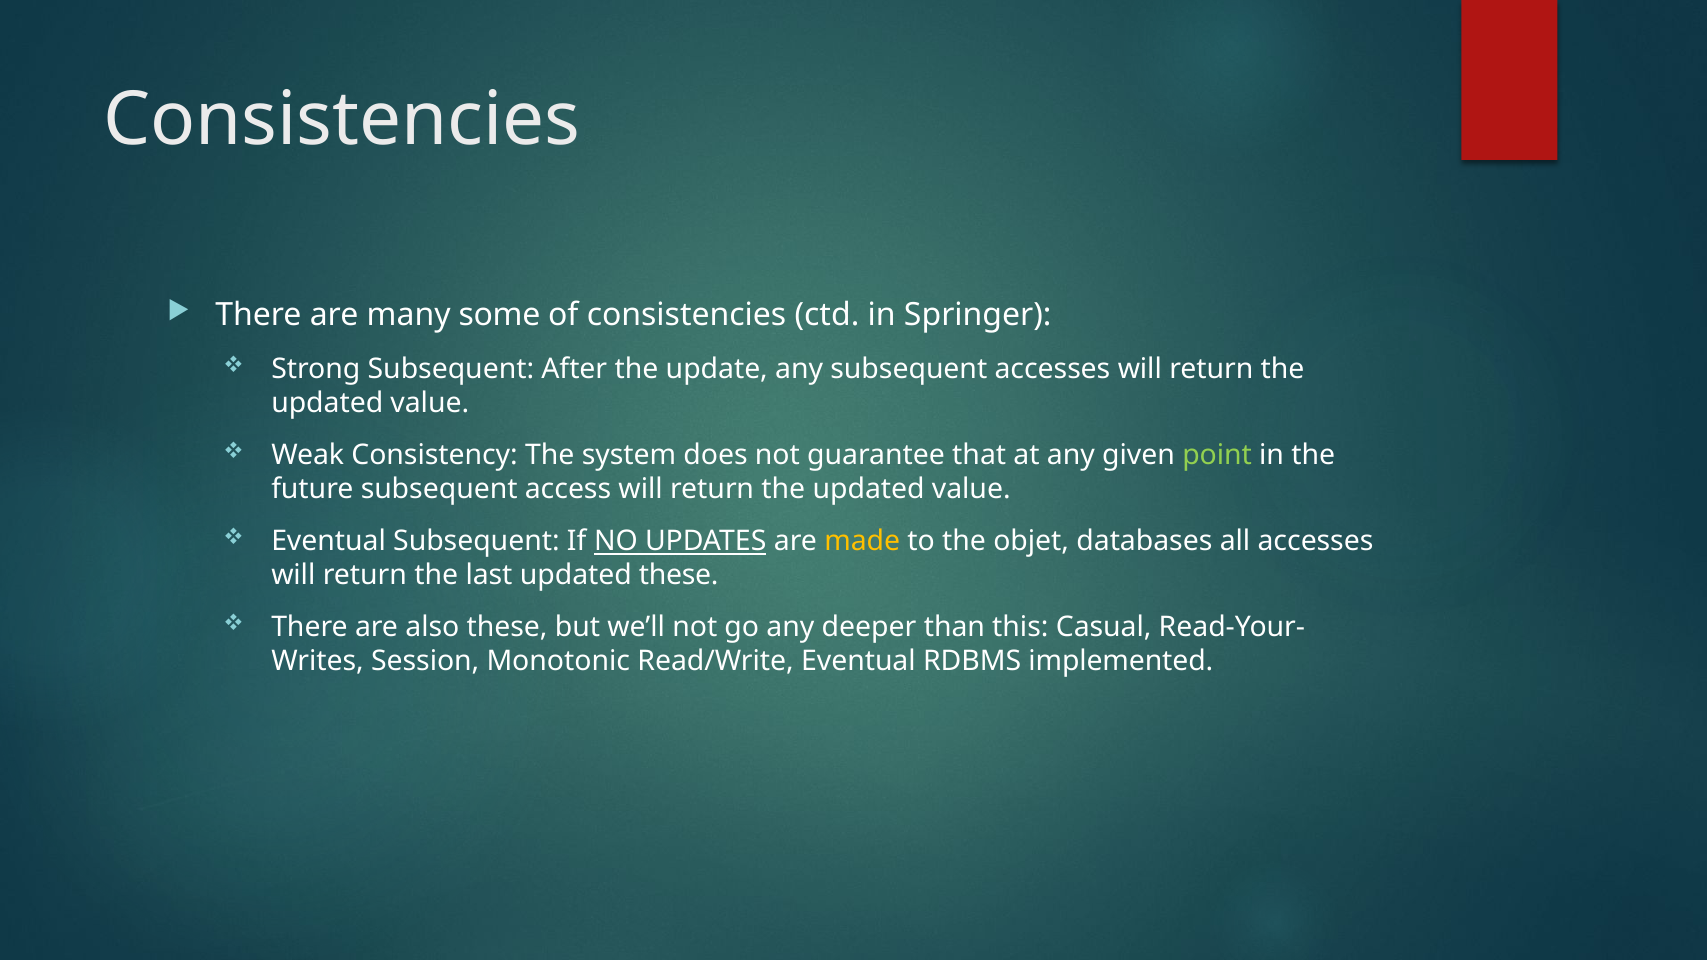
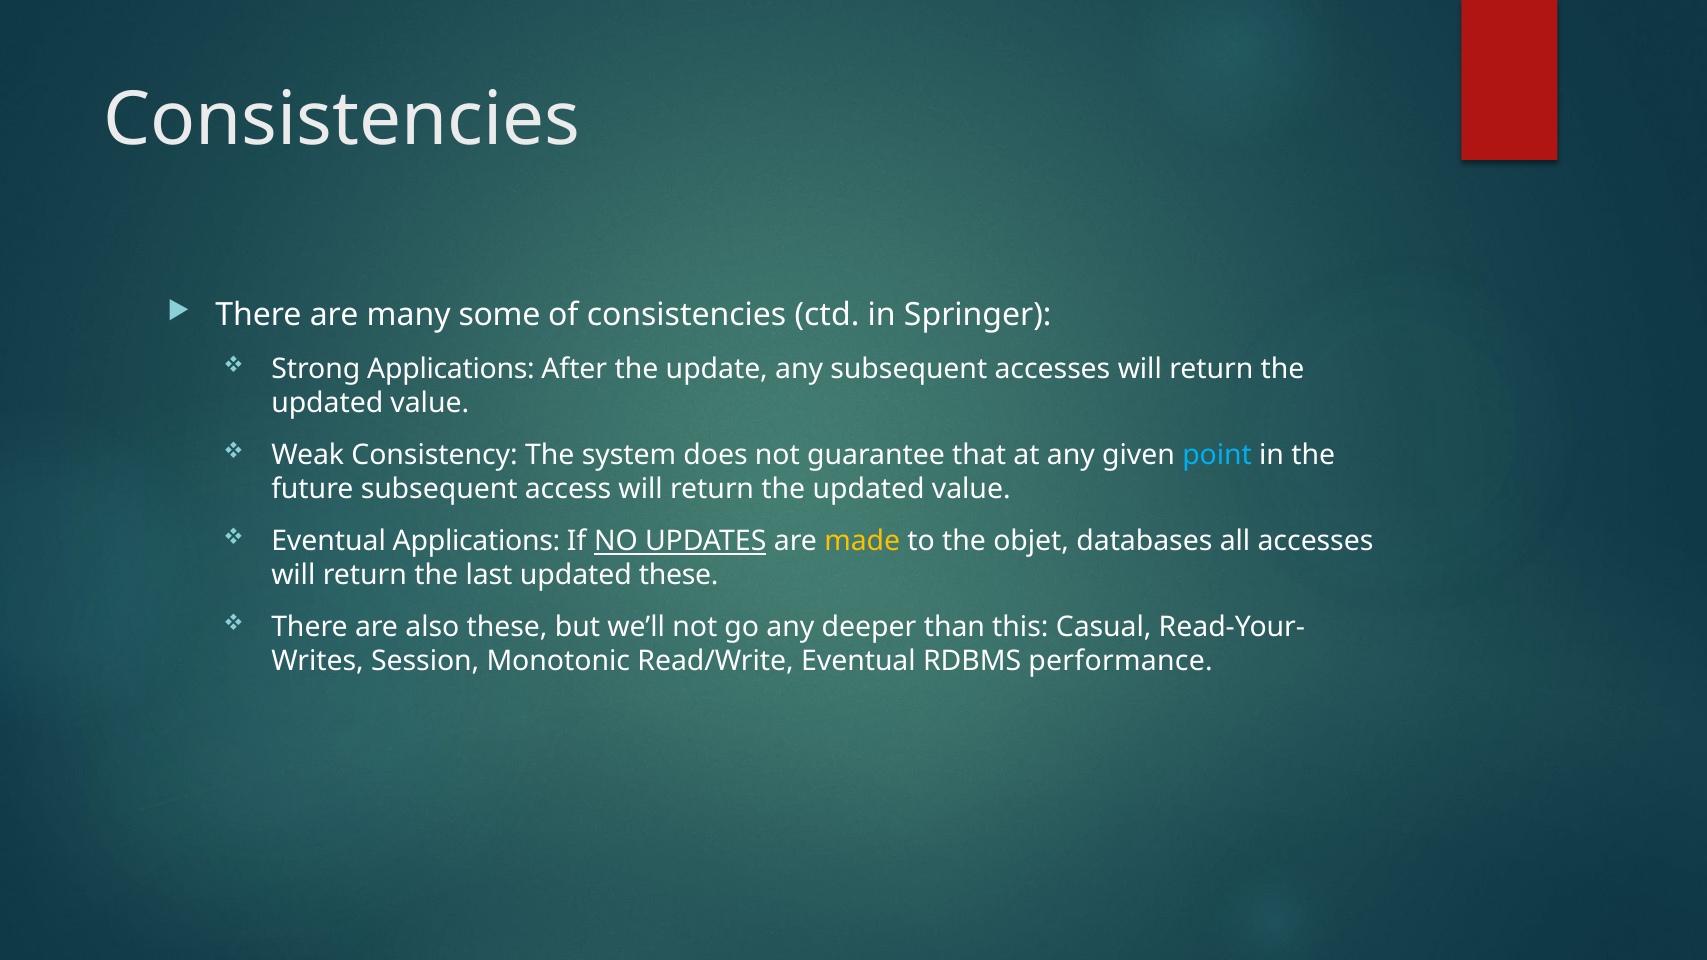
Strong Subsequent: Subsequent -> Applications (451, 369)
point colour: light green -> light blue (1217, 455)
Eventual Subsequent: Subsequent -> Applications (477, 541)
implemented: implemented -> performance (1121, 661)
